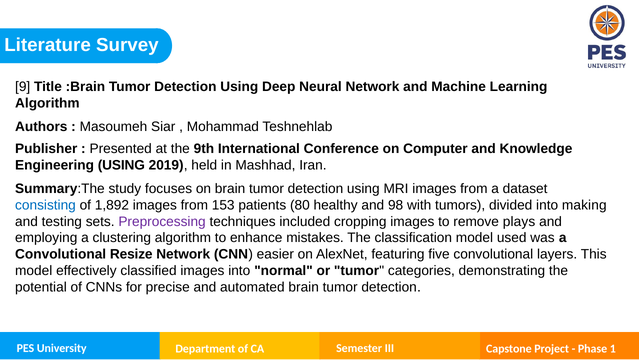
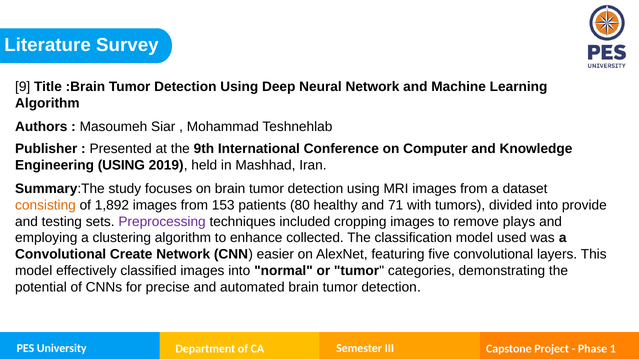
consisting colour: blue -> orange (45, 205)
98: 98 -> 71 (396, 205)
making: making -> provide (584, 205)
mistakes: mistakes -> collected (315, 238)
Resize: Resize -> Create (131, 254)
